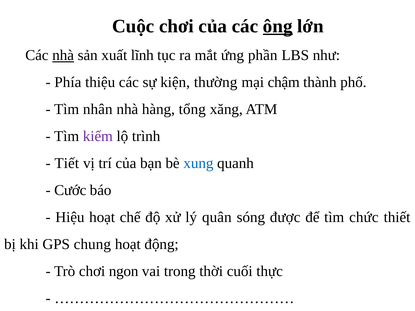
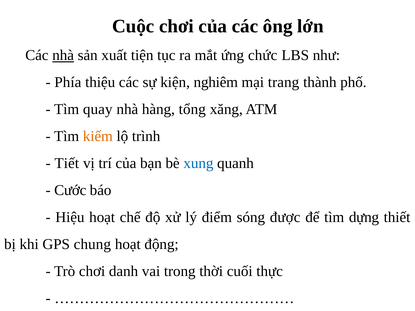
ông underline: present -> none (278, 26)
lĩnh: lĩnh -> tiện (142, 55)
phần: phần -> chức (263, 55)
thường: thường -> nghiêm (216, 82)
chậm: chậm -> trang (284, 82)
nhân: nhân -> quay (98, 109)
kiếm colour: purple -> orange (98, 136)
quân: quân -> điểm (217, 218)
chức: chức -> dựng (364, 218)
ngon: ngon -> danh (124, 272)
